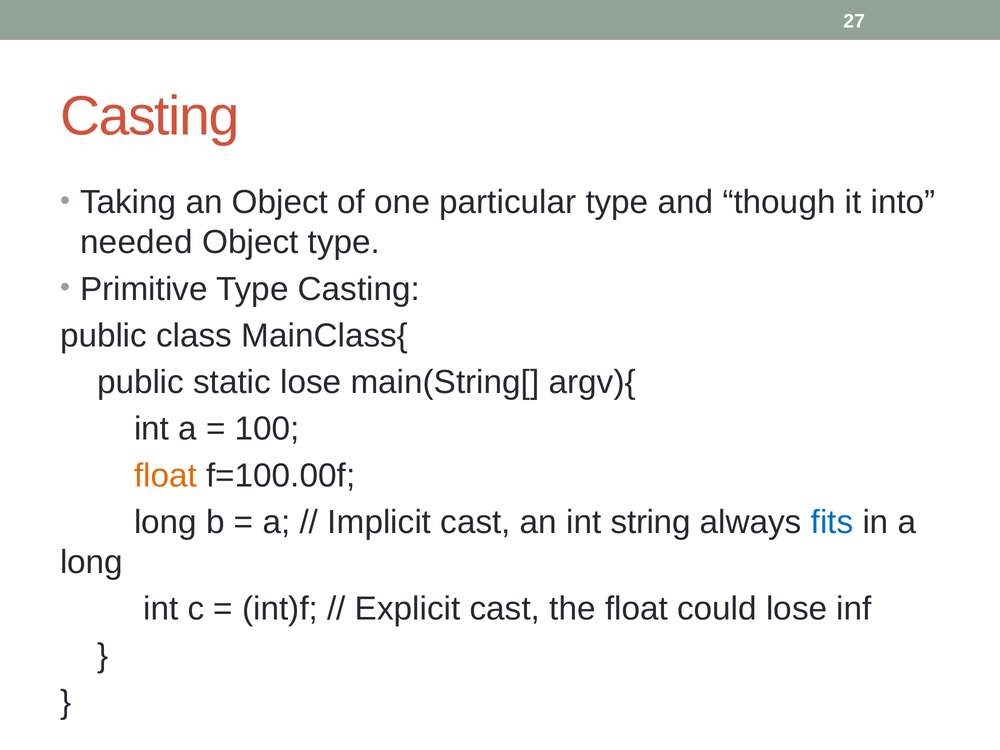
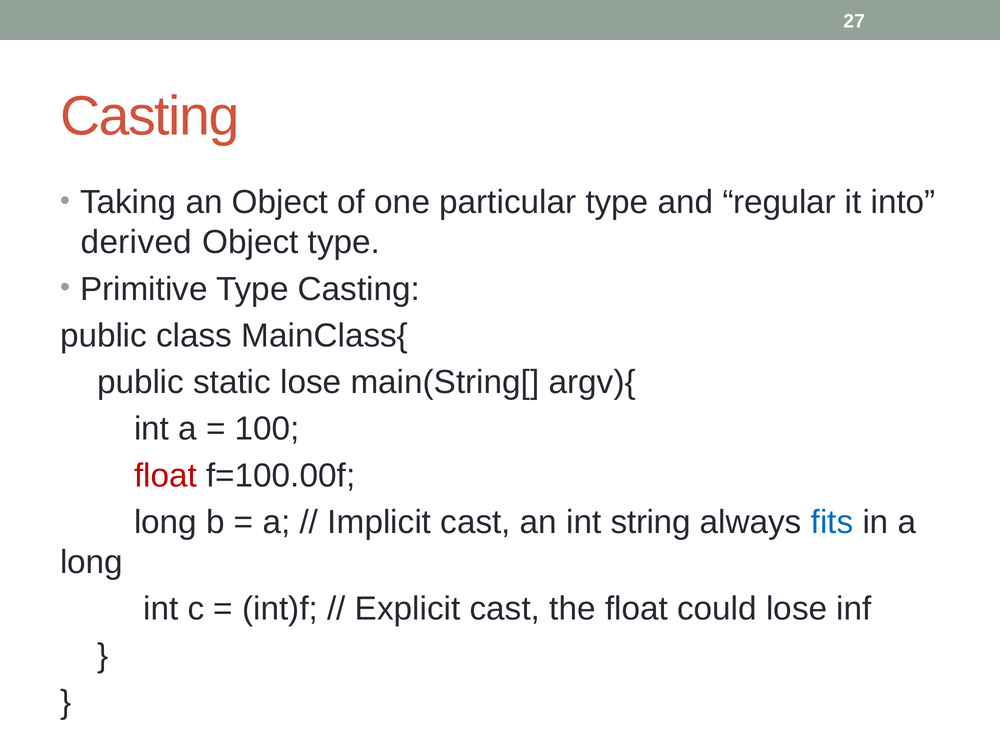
though: though -> regular (779, 202)
needed: needed -> derived (136, 242)
float colour: orange -> red (165, 476)
